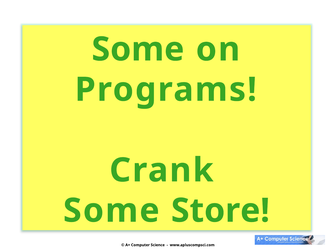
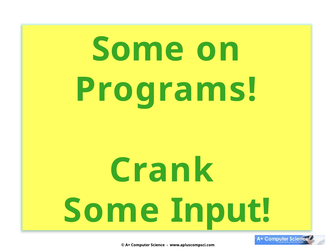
Store: Store -> Input (221, 211)
